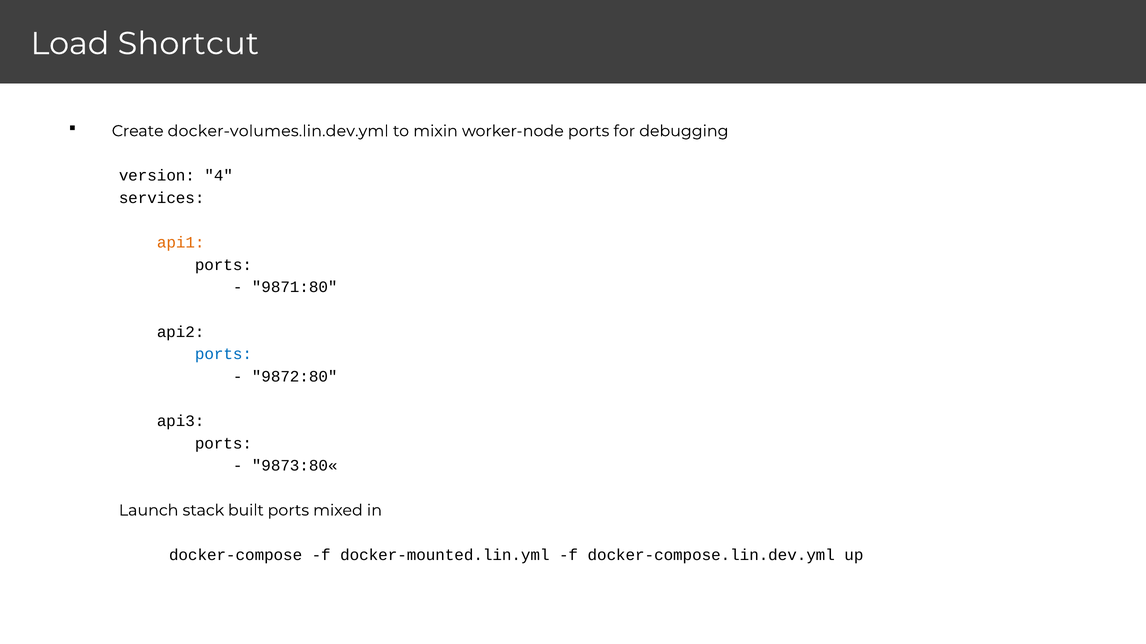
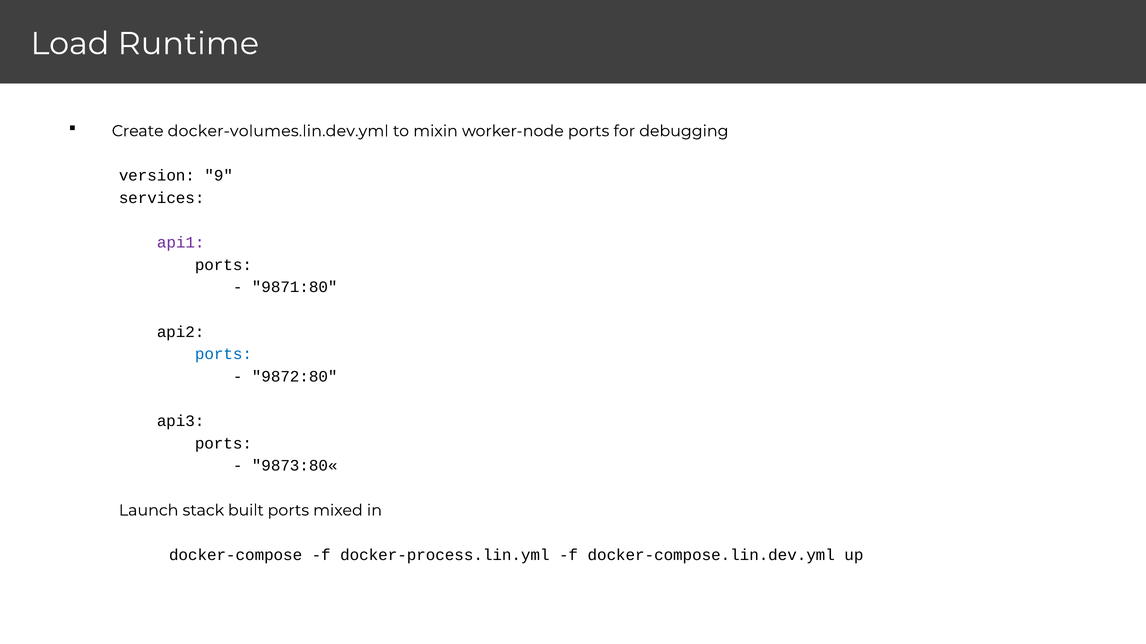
Shortcut: Shortcut -> Runtime (188, 44)
4: 4 -> 9 (219, 176)
api1 colour: orange -> purple (181, 243)
docker-mounted.lin.yml: docker-mounted.lin.yml -> docker-process.lin.yml (445, 555)
